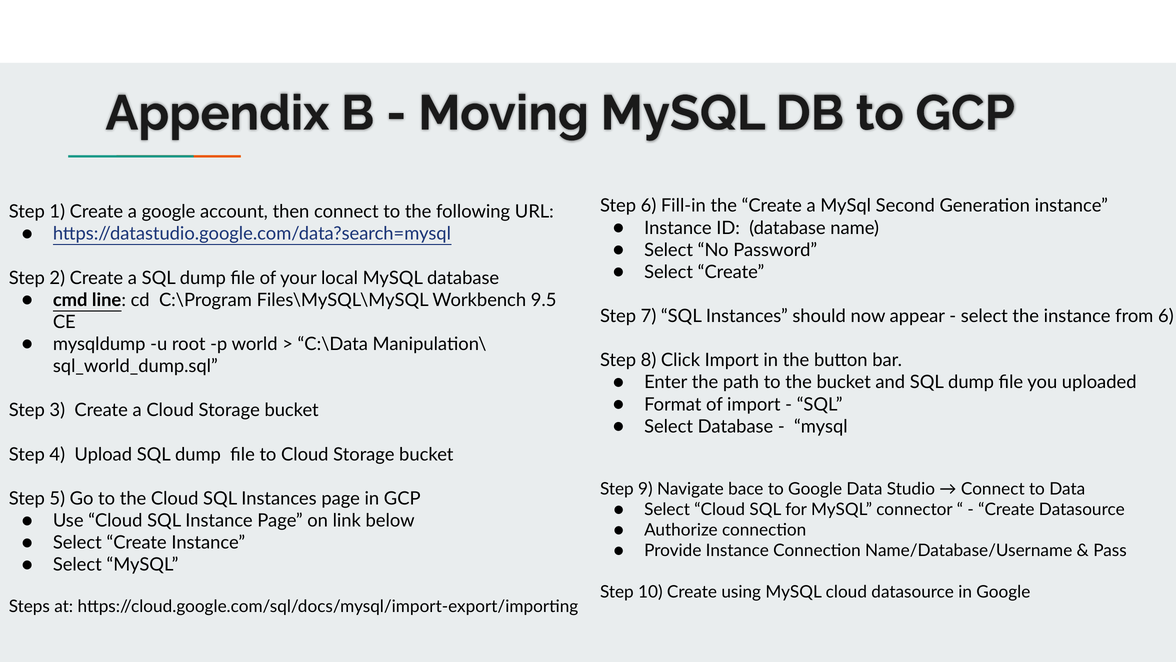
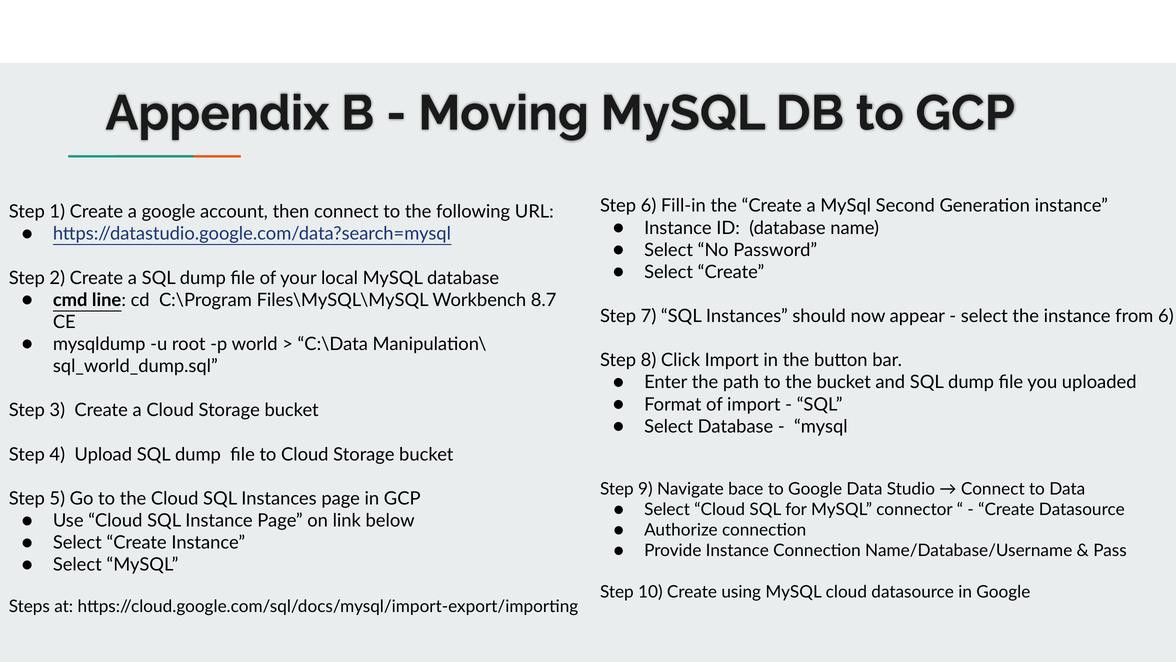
9.5: 9.5 -> 8.7 (544, 300)
